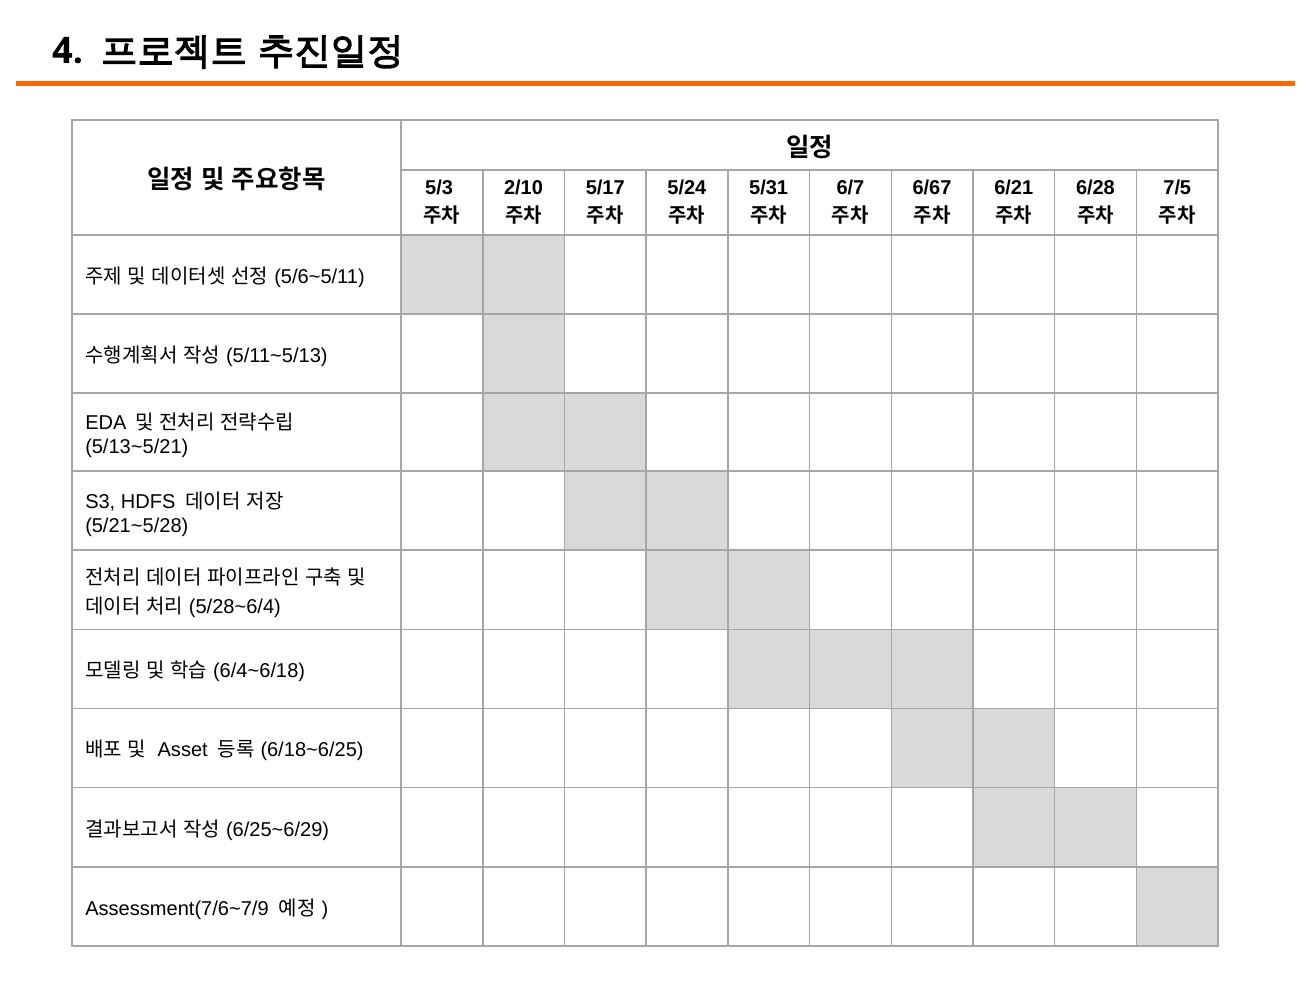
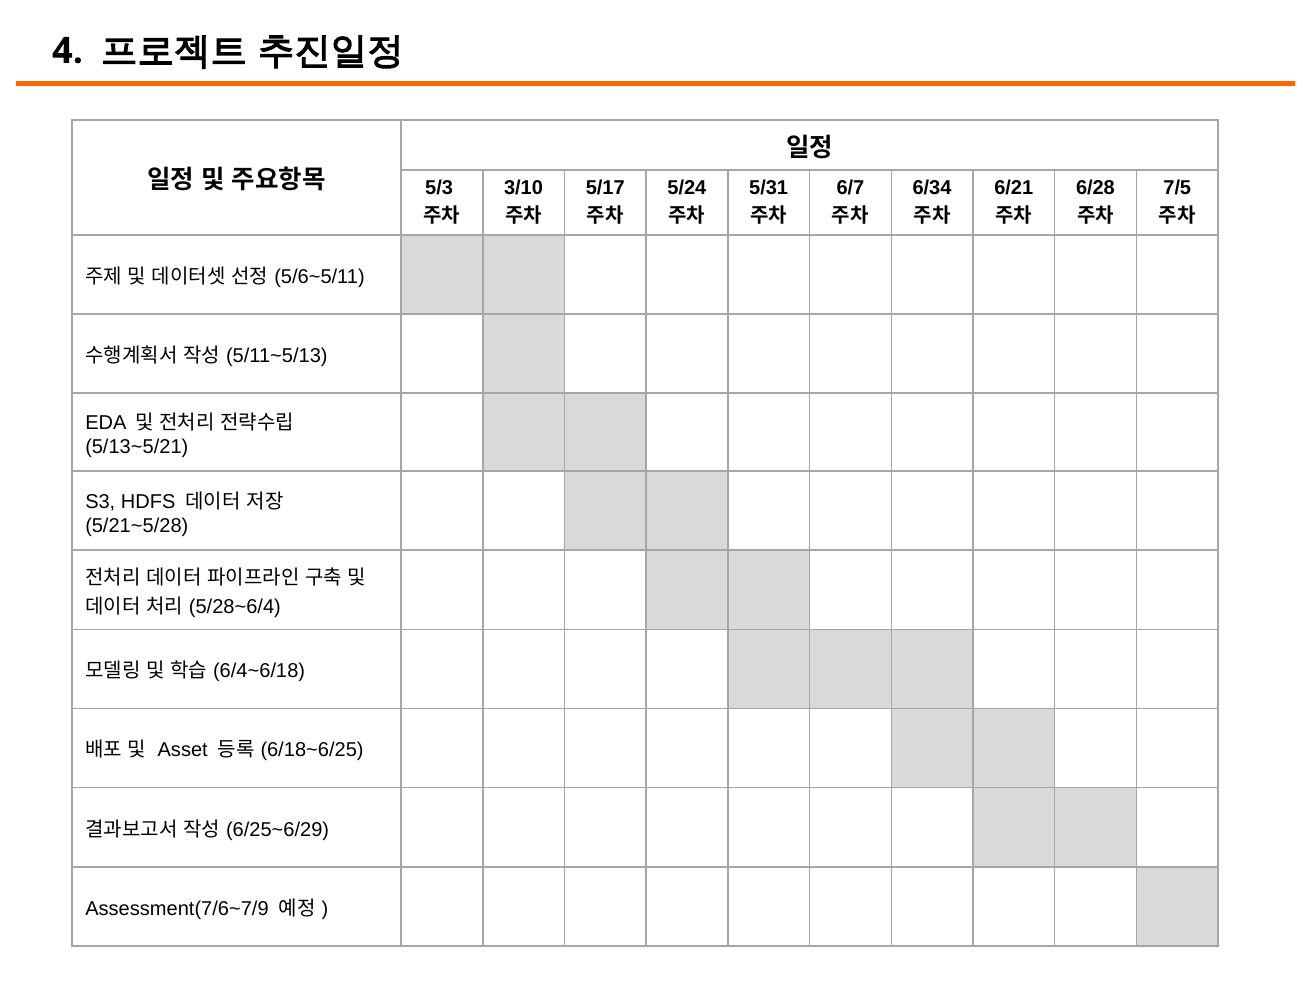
2/10: 2/10 -> 3/10 (524, 188)
6/67: 6/67 -> 6/34 (932, 188)
